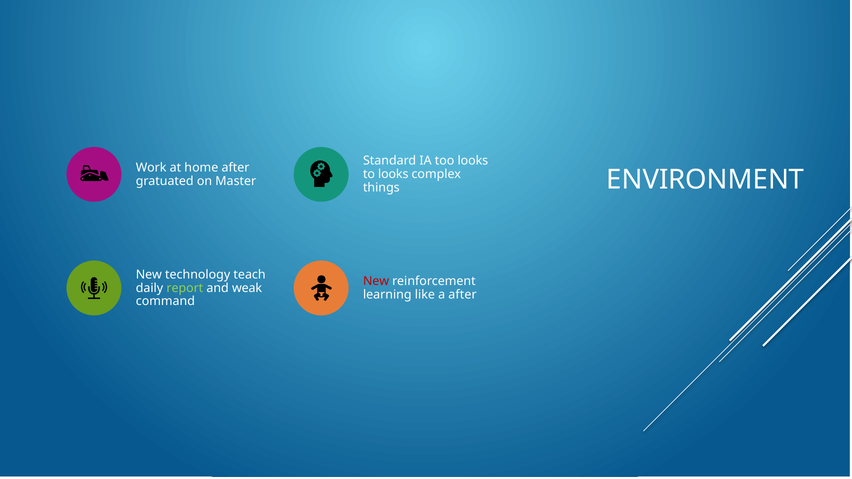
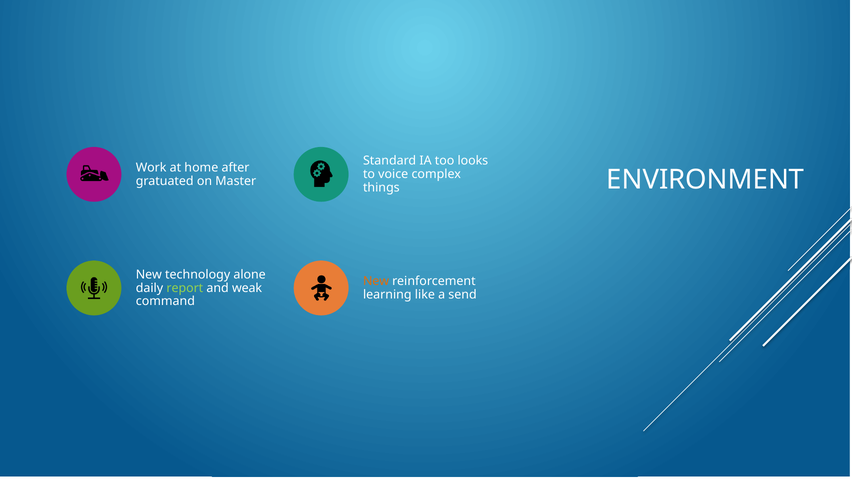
to looks: looks -> voice (393, 174)
teach: teach -> alone (250, 275)
New colour: red -> orange (376, 281)
a after: after -> send (463, 295)
